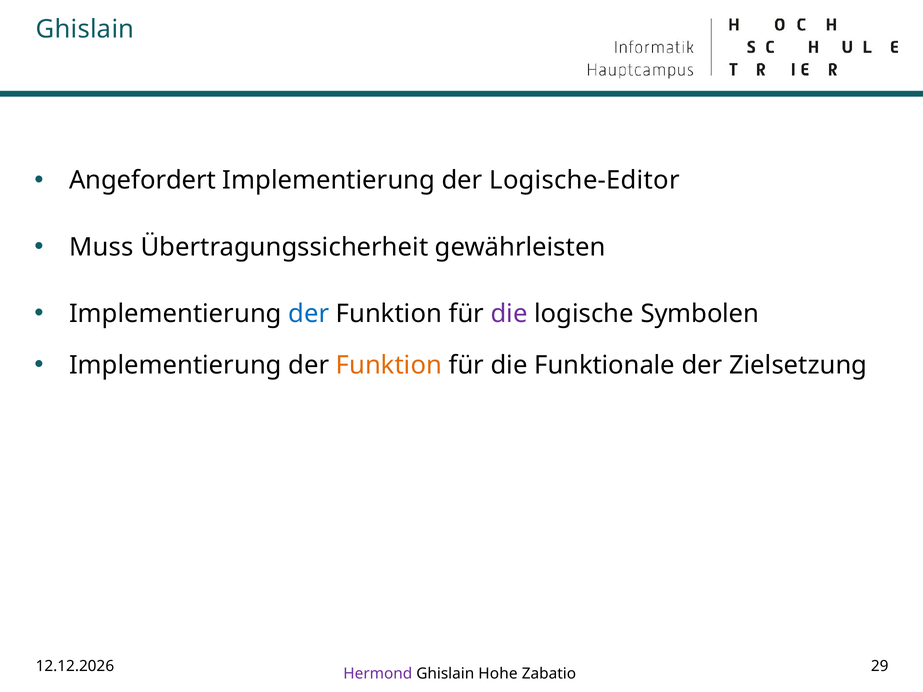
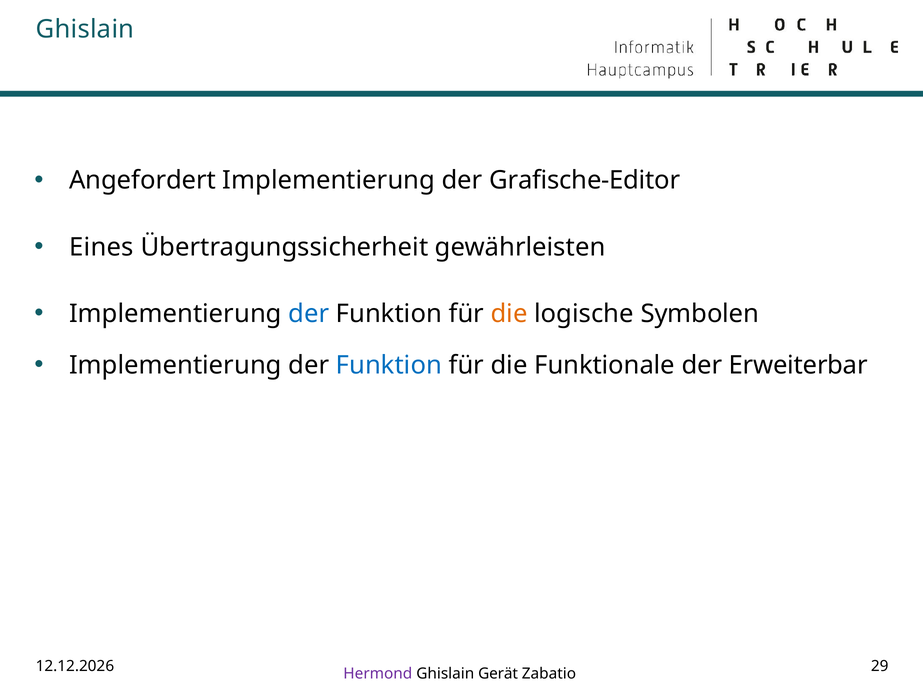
Logische-Editor: Logische-Editor -> Grafische-Editor (585, 181)
Muss: Muss -> Eines (101, 247)
die colour: purple -> orange (509, 314)
Funktion colour: orange -> blue (389, 365)
Zielsetzung: Zielsetzung -> Erweiterbar (798, 365)
Hohe: Hohe -> Gerät (498, 674)
